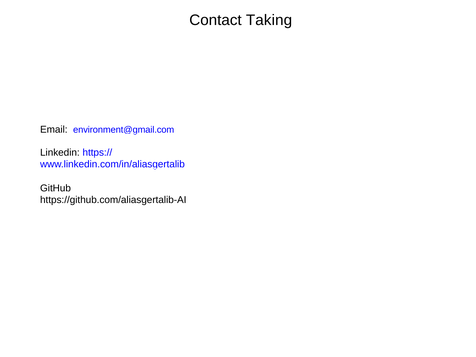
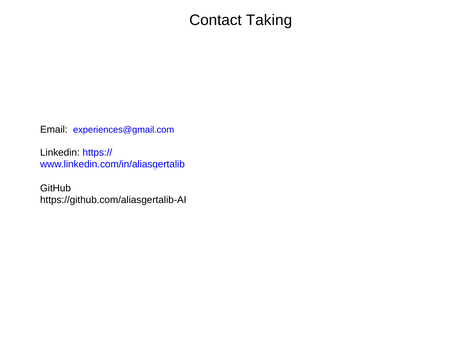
environment@gmail.com: environment@gmail.com -> experiences@gmail.com (124, 130)
